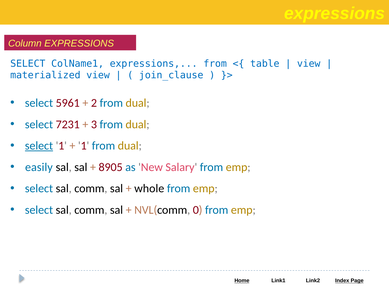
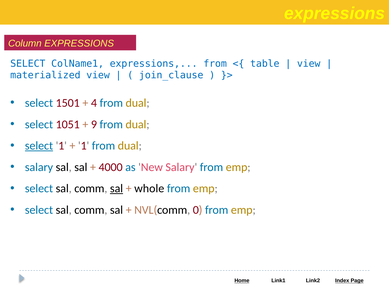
5961: 5961 -> 1501 (68, 103)
2: 2 -> 4 (94, 103)
7231: 7231 -> 1051 (68, 124)
3: 3 -> 9 (94, 124)
easily: easily -> salary (39, 167)
8905: 8905 -> 4000 (111, 167)
sal underline: none -> present (117, 188)
